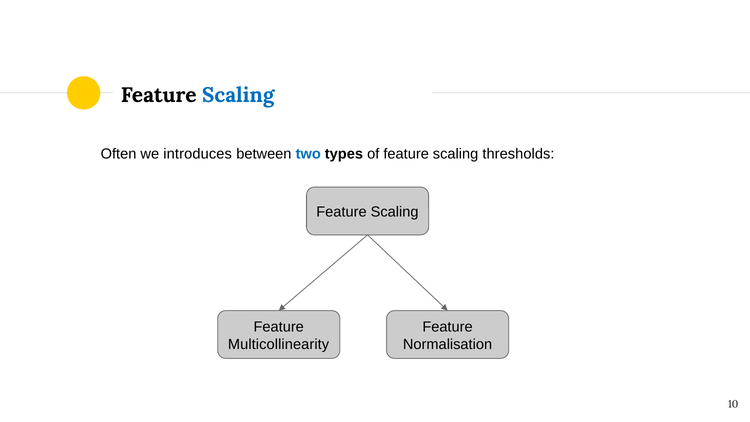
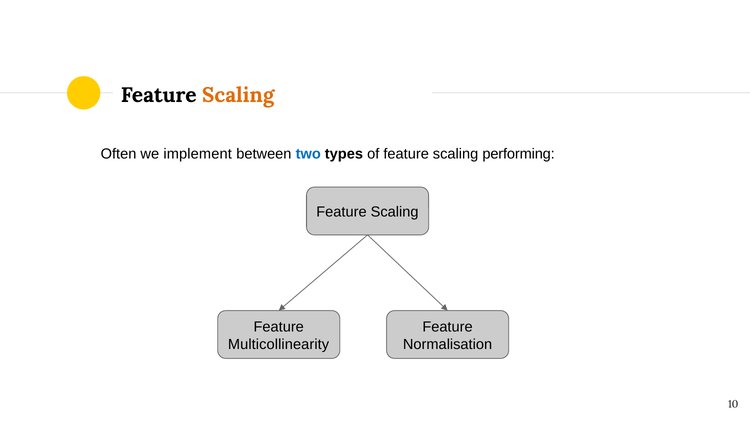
Scaling colour: blue -> orange (238, 95)
introduces: introduces -> implement (198, 154)
thresholds: thresholds -> performing (519, 154)
